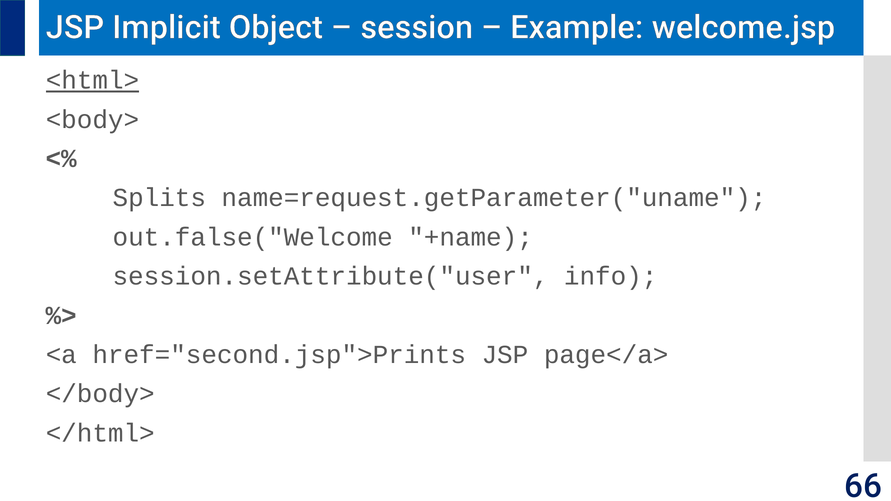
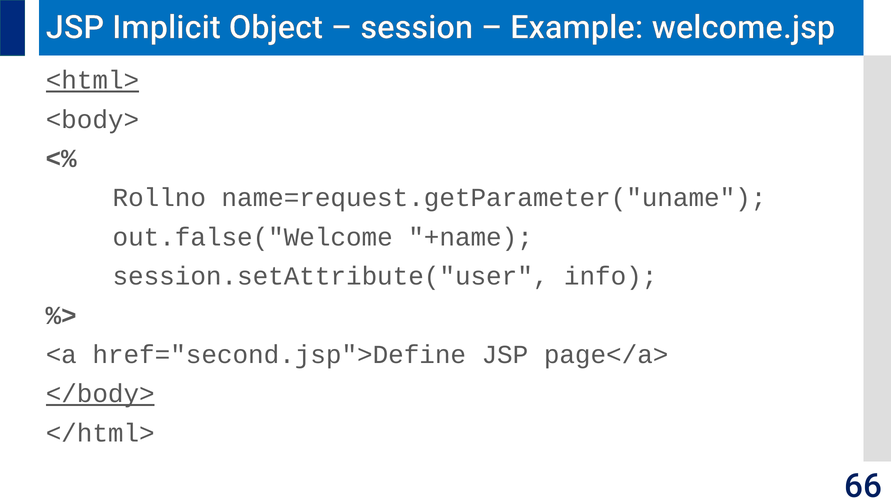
Splits: Splits -> Rollno (159, 198)
href="second.jsp">Prints: href="second.jsp">Prints -> href="second.jsp">Define (279, 355)
</body> underline: none -> present (100, 394)
